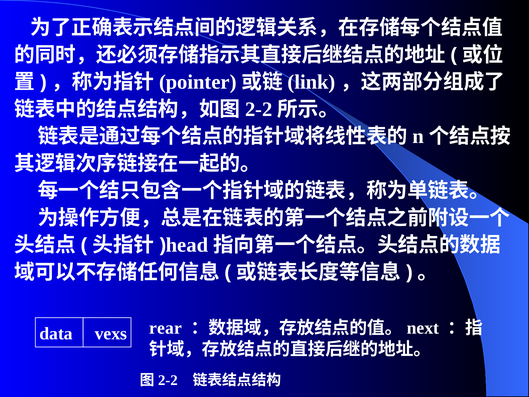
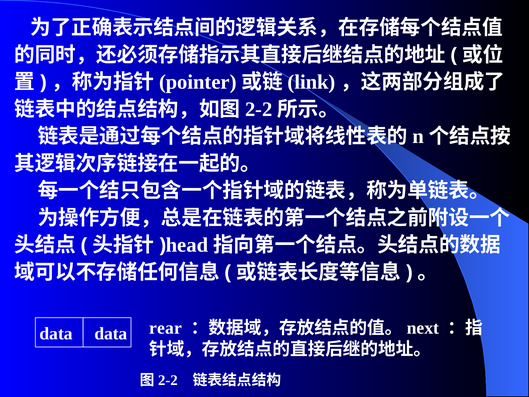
data vexs: vexs -> data (111, 333)
